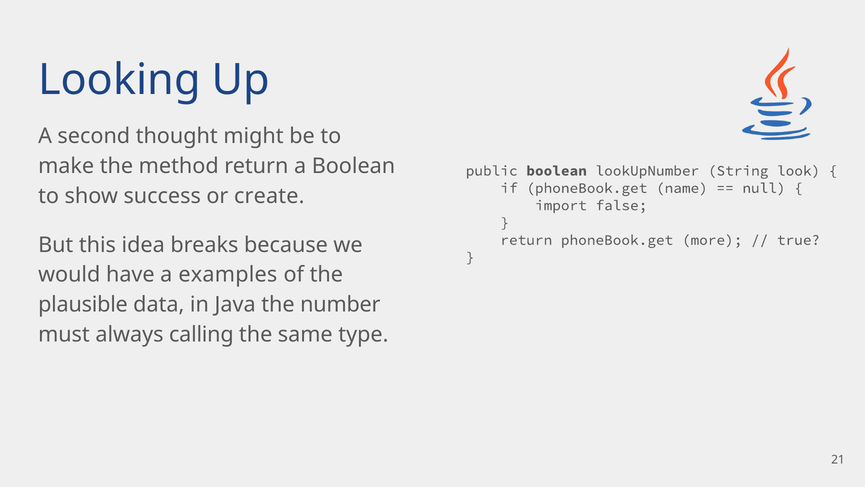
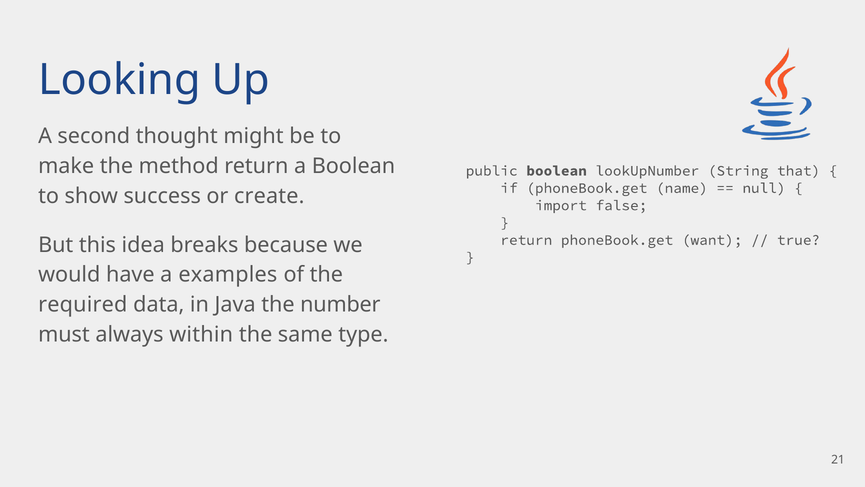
look: look -> that (799, 171)
more: more -> want (712, 240)
plausible: plausible -> required (83, 304)
calling: calling -> within (201, 334)
